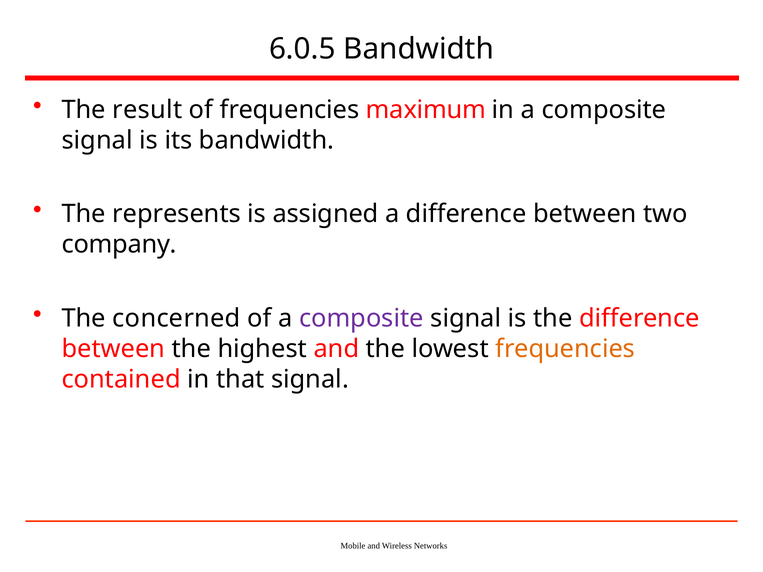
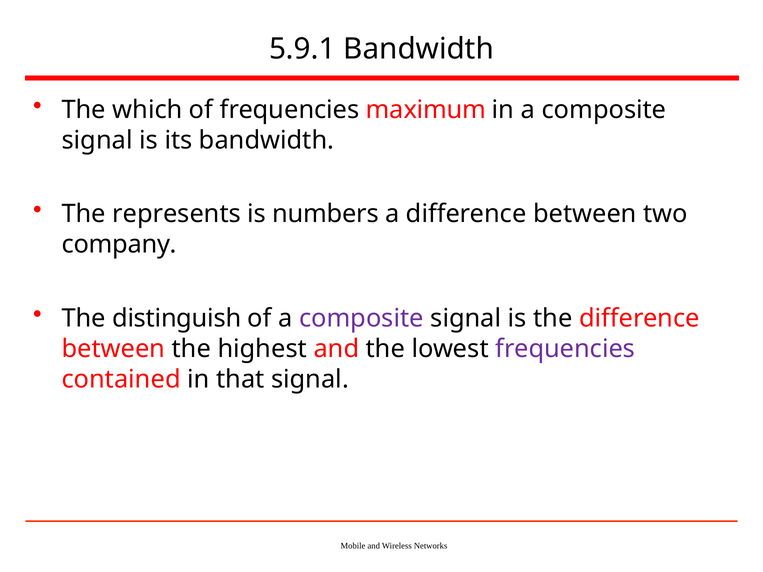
6.0.5: 6.0.5 -> 5.9.1 (302, 49)
result: result -> which (147, 110)
assigned: assigned -> numbers (326, 214)
concerned: concerned -> distinguish (177, 318)
frequencies colour: orange -> purple (565, 349)
